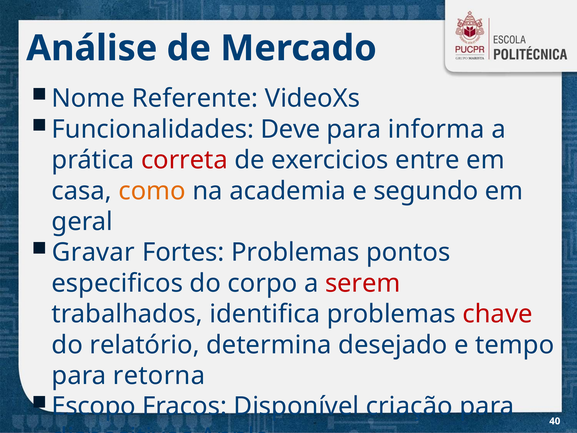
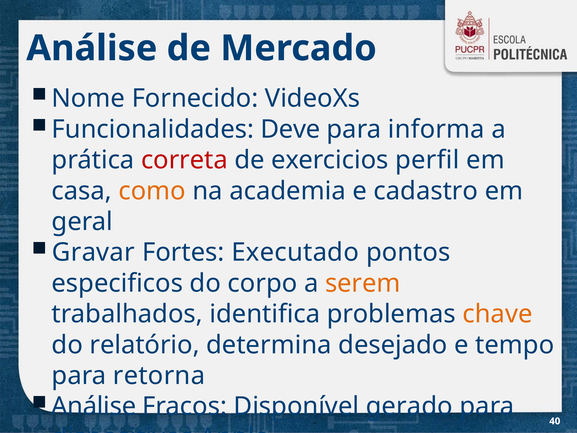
Referente: Referente -> Fornecido (195, 98)
entre: entre -> perfil (427, 160)
segundo: segundo -> cadastro (426, 191)
Fortes Problemas: Problemas -> Executado (295, 252)
serem colour: red -> orange (363, 283)
chave colour: red -> orange (498, 314)
Escopo: Escopo -> Análise (94, 406)
criação: criação -> gerado (409, 406)
